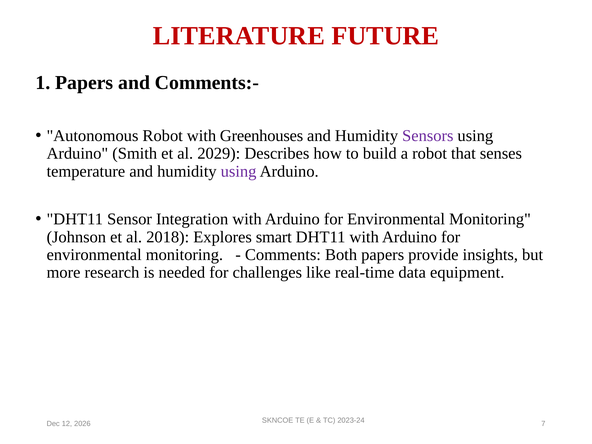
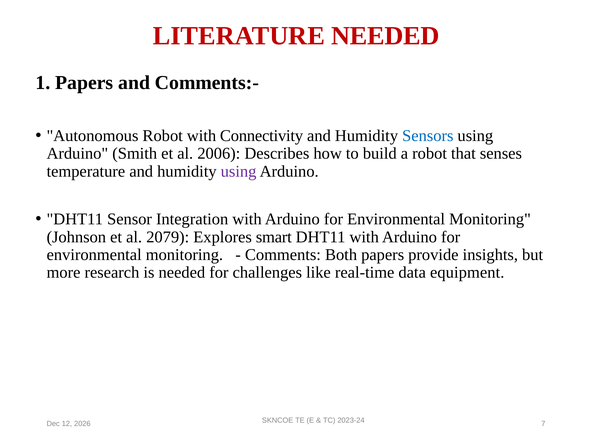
LITERATURE FUTURE: FUTURE -> NEEDED (385, 36)
Greenhouses: Greenhouses -> Connectivity (262, 136)
Sensors colour: purple -> blue (428, 136)
2029: 2029 -> 2006 (219, 154)
2018: 2018 -> 2079 (168, 237)
